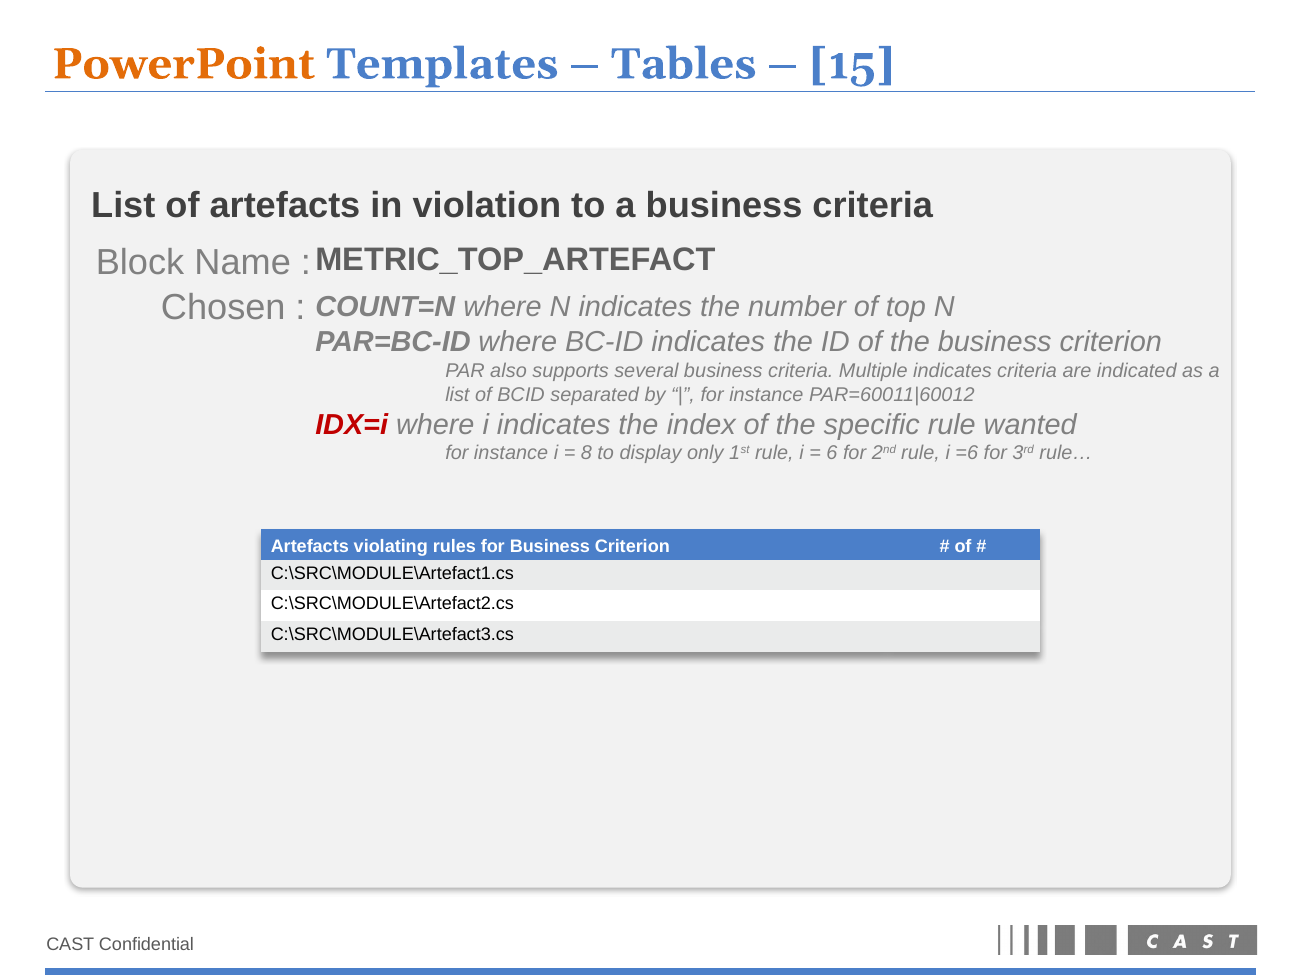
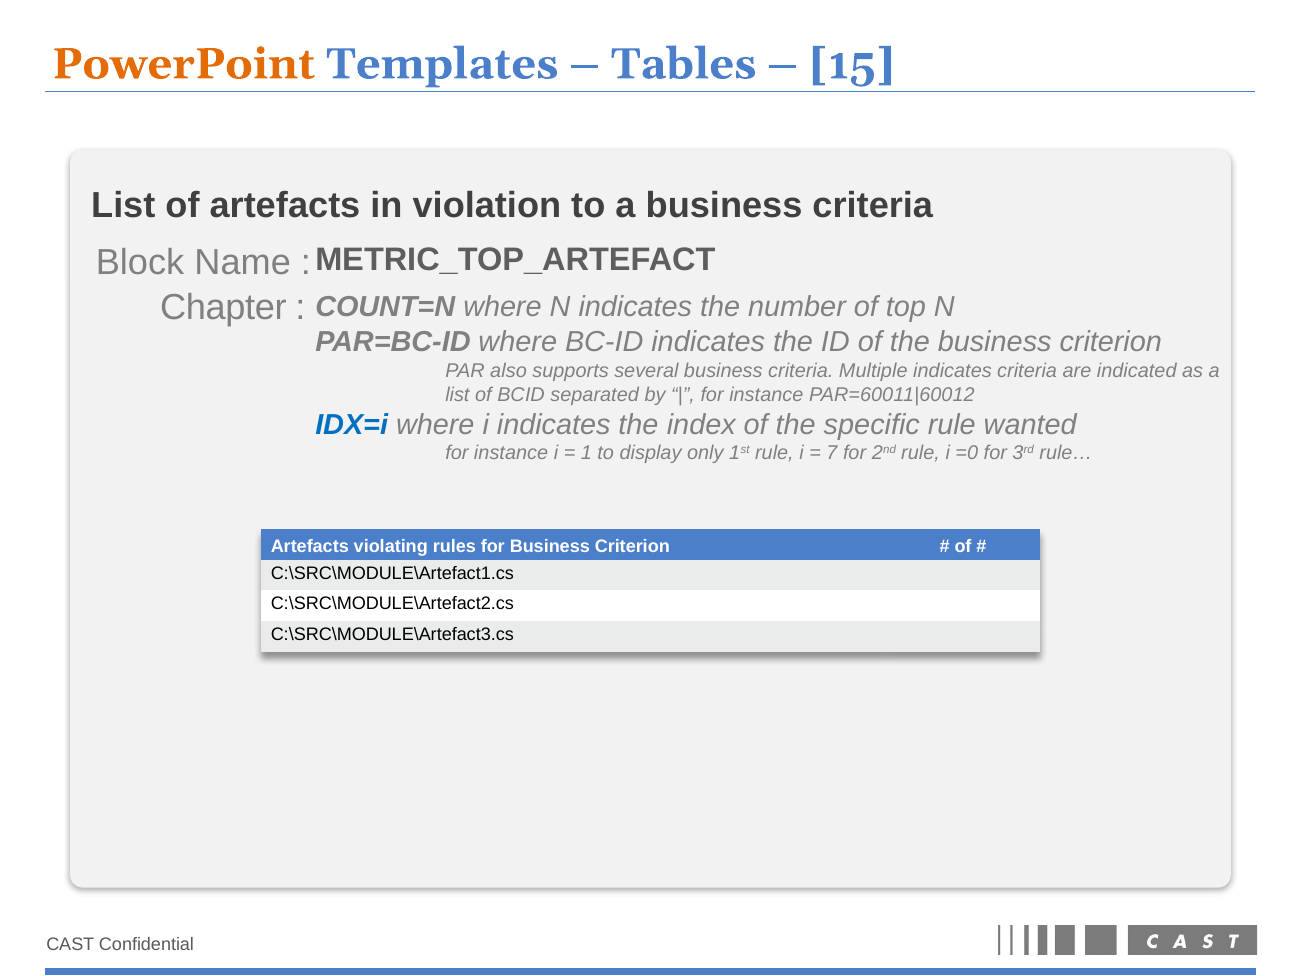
Chosen: Chosen -> Chapter (223, 308)
IDX=i colour: red -> blue (352, 424)
8: 8 -> 1 (586, 453)
6: 6 -> 7 (832, 453)
=6: =6 -> =0 (967, 453)
